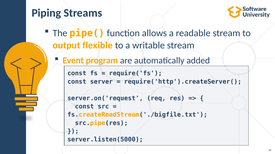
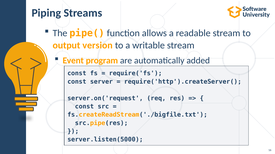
flexible: flexible -> version (98, 45)
